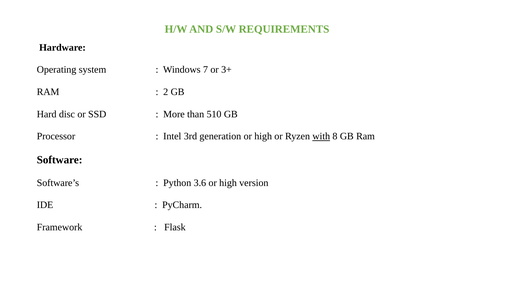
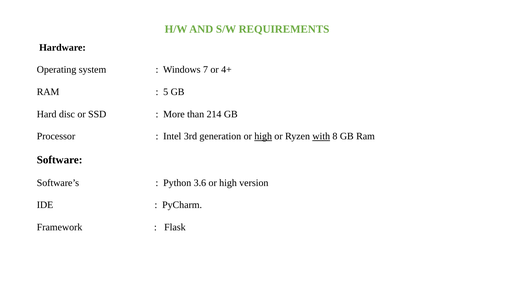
3+: 3+ -> 4+ (226, 70)
2: 2 -> 5 (166, 92)
510: 510 -> 214 (214, 114)
high underline: none -> present (263, 136)
